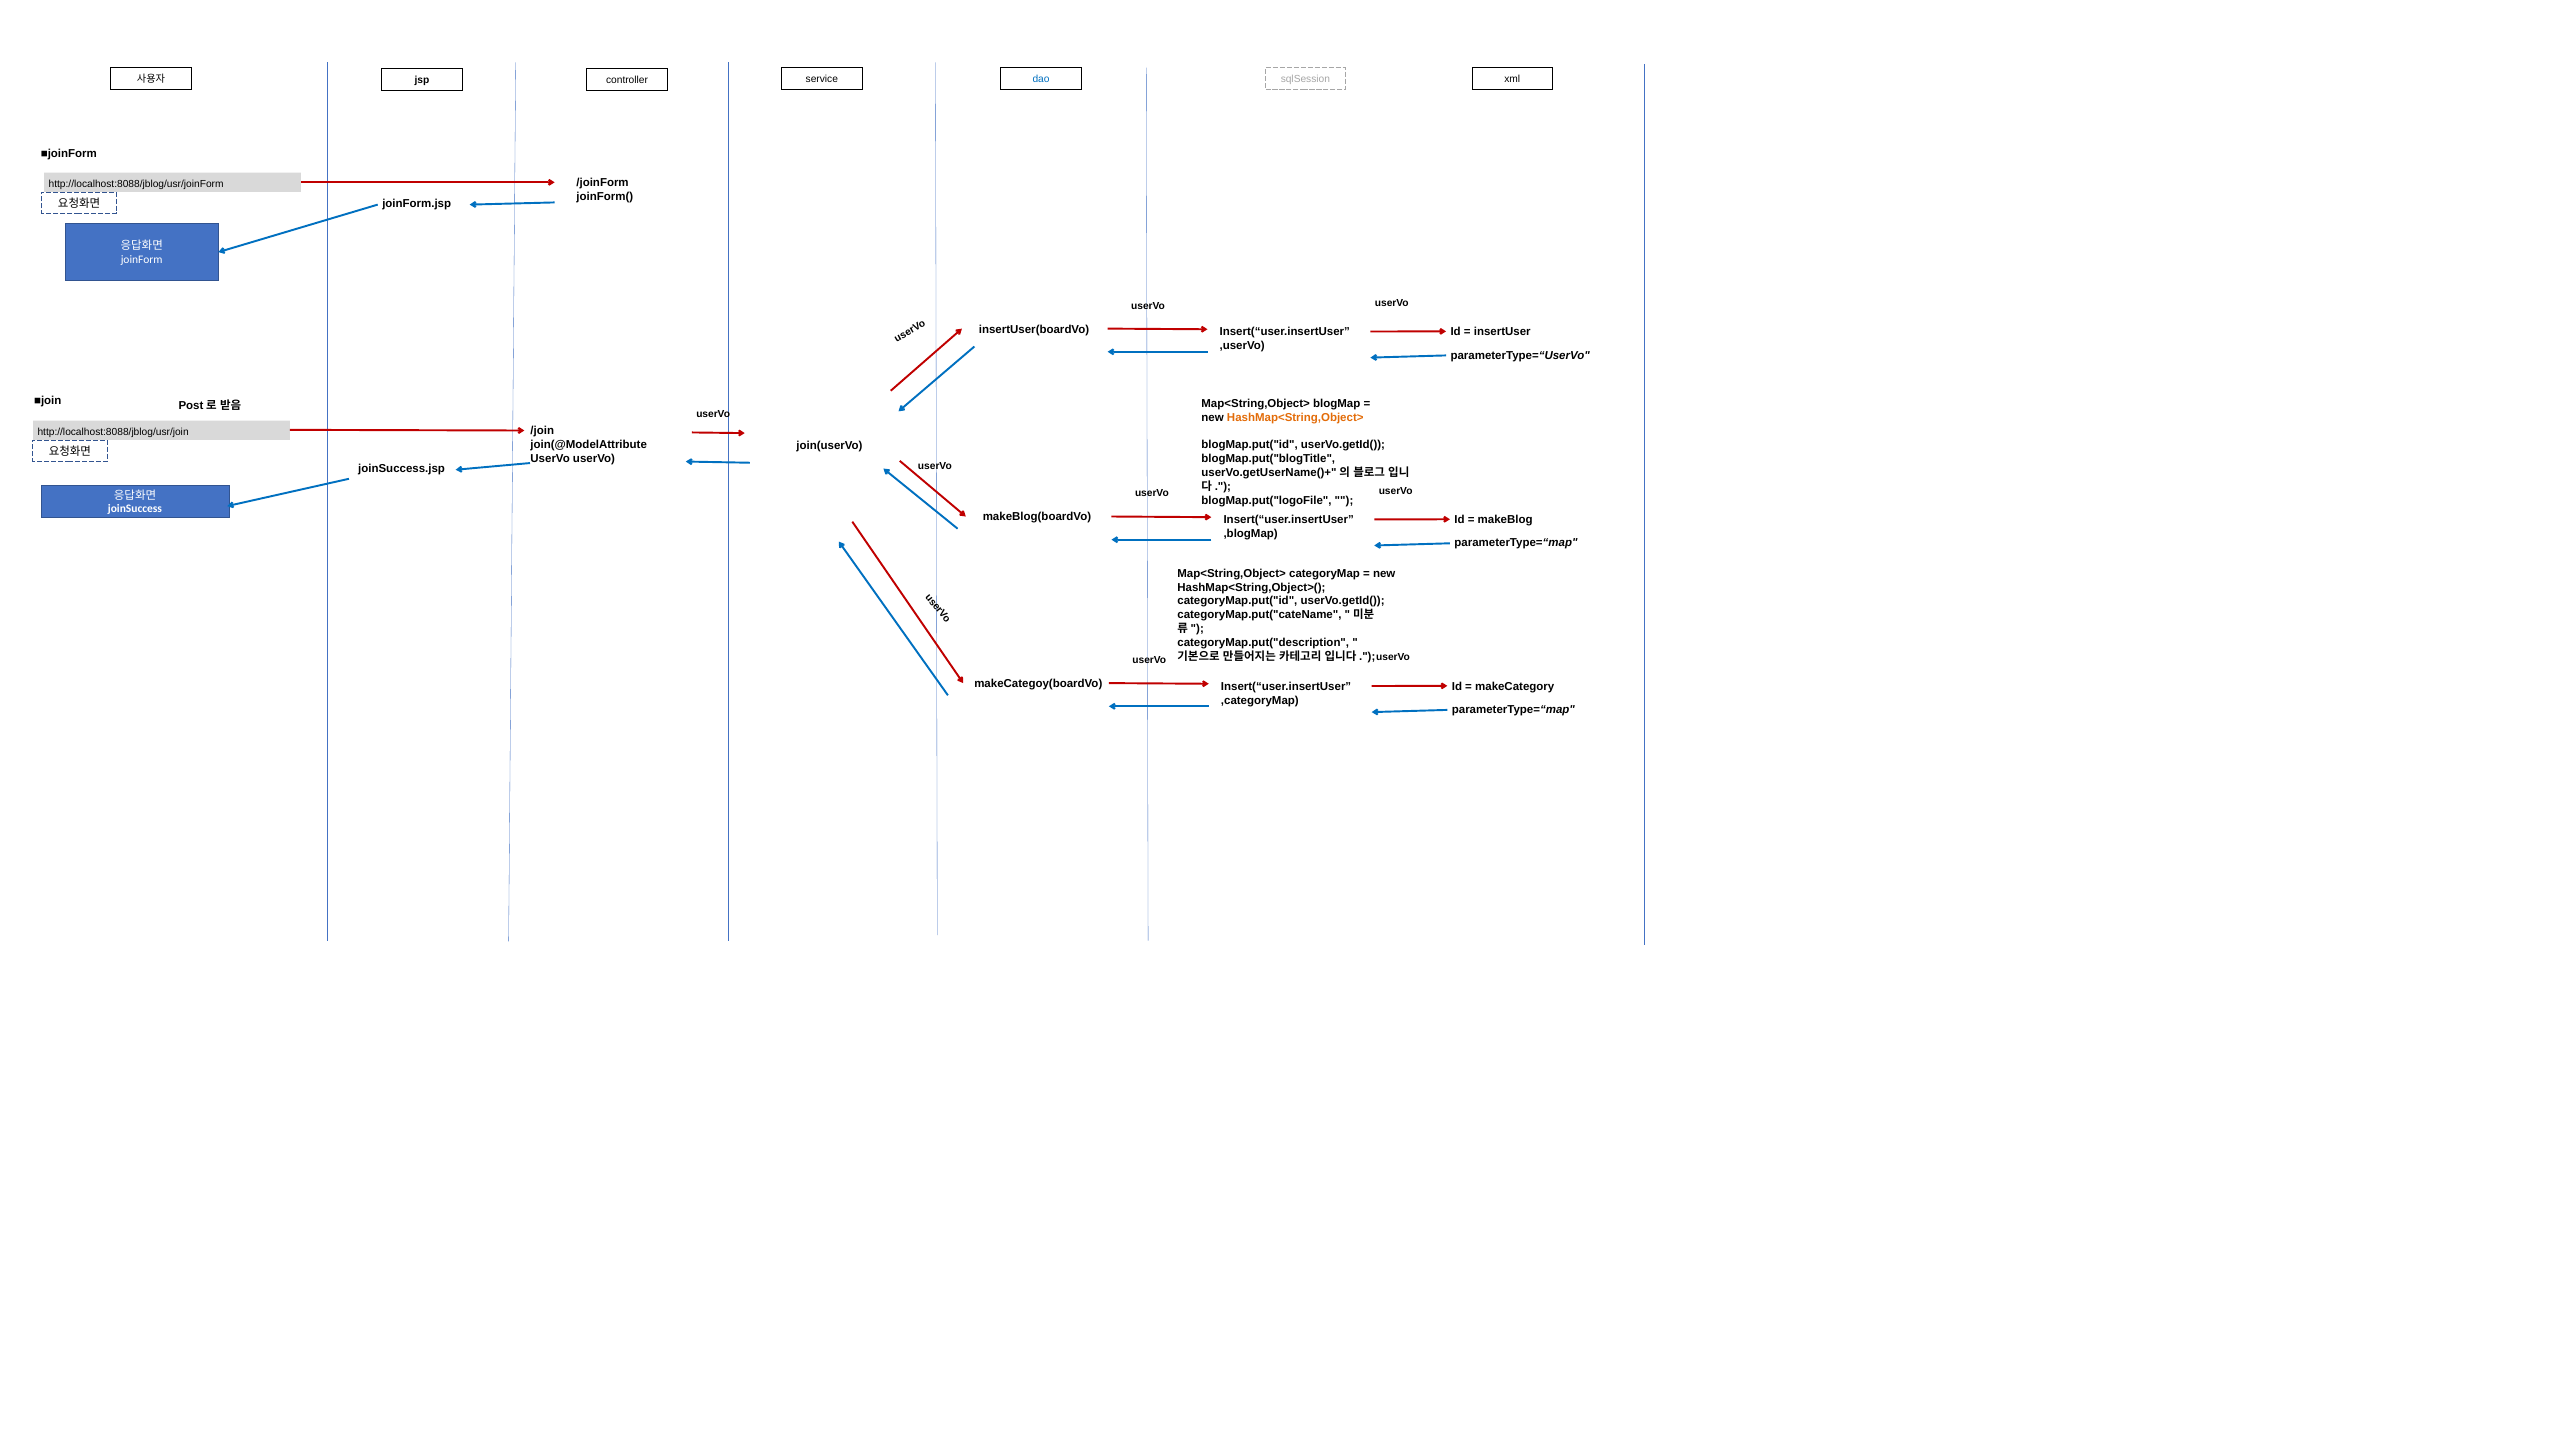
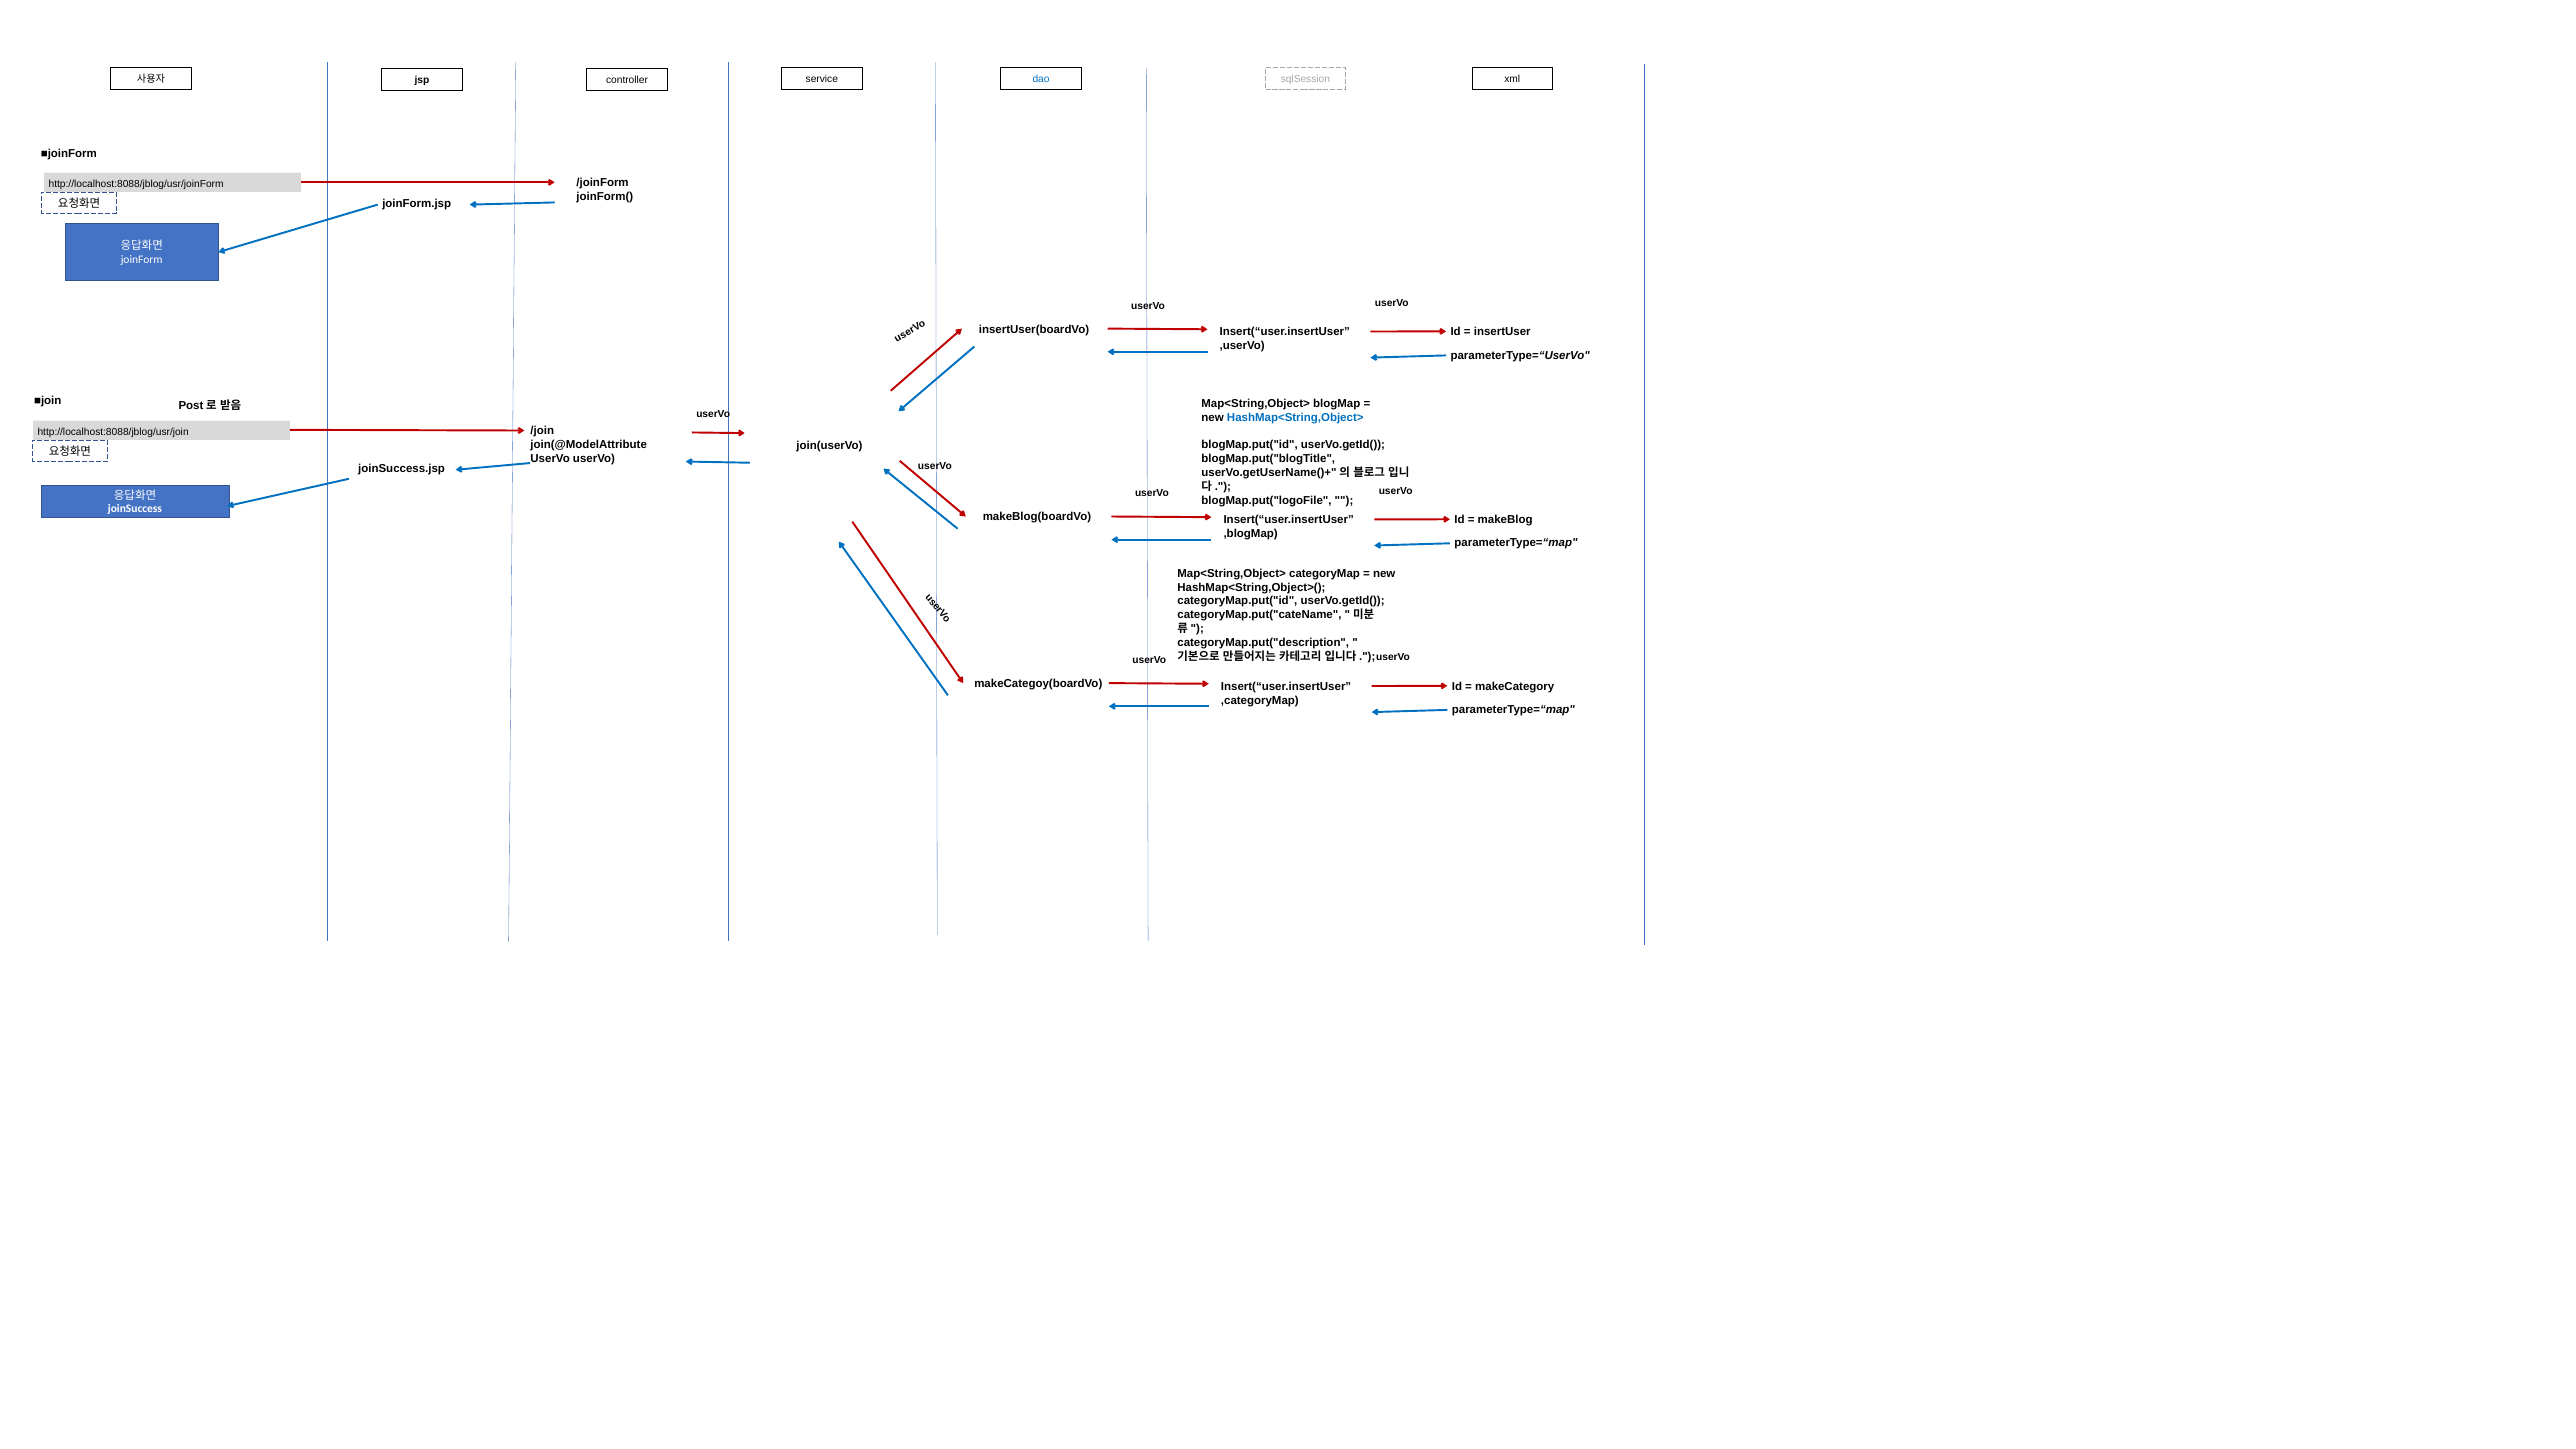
HashMap<String,Object> colour: orange -> blue (1295, 417)
